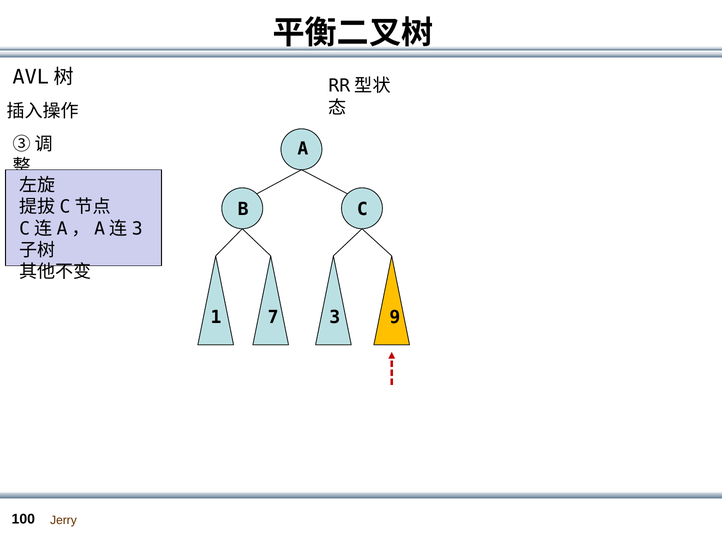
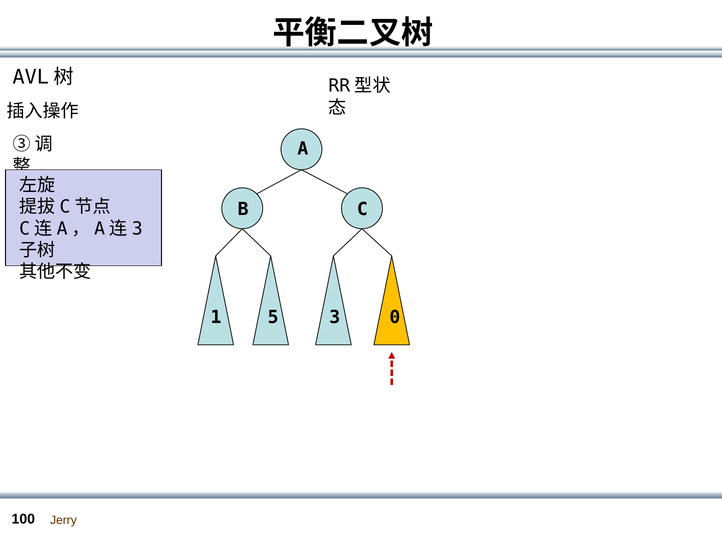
7: 7 -> 5 (273, 318)
9: 9 -> 0 (395, 318)
